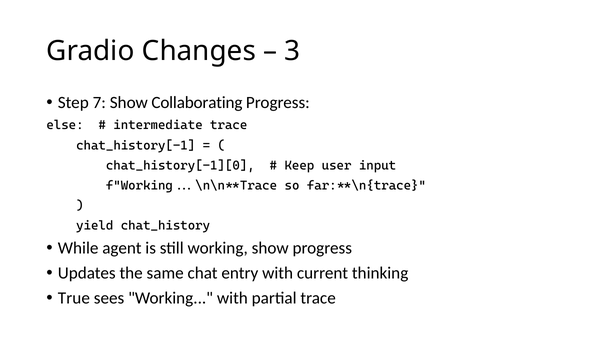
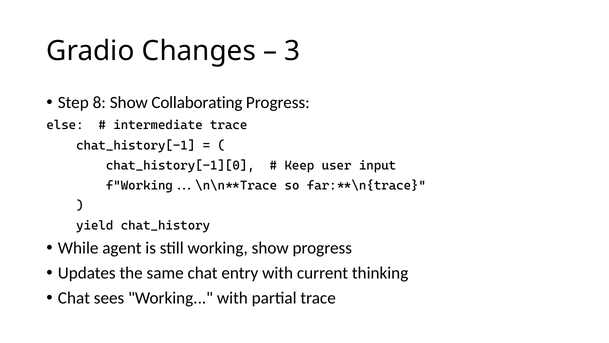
7: 7 -> 8 (99, 103)
True: True -> Chat (74, 298)
